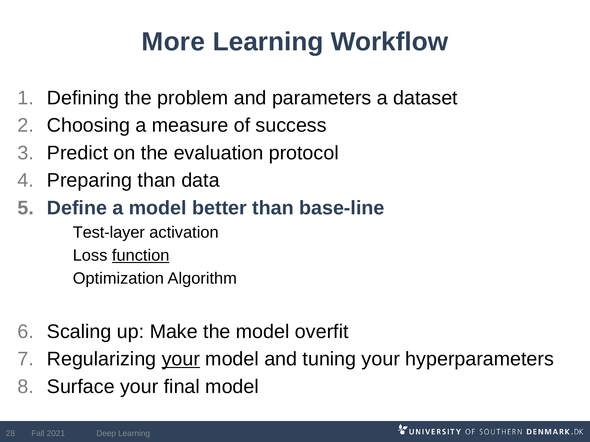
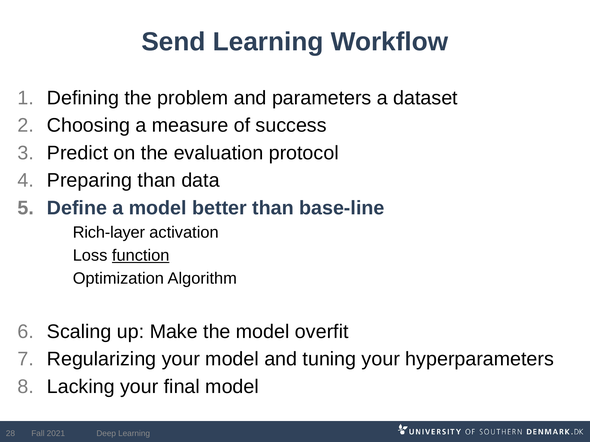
More: More -> Send (173, 42)
Test-layer: Test-layer -> Rich-layer (109, 233)
your underline: present -> none (181, 360)
Surface: Surface -> Lacking (81, 387)
